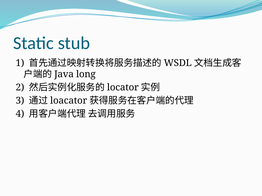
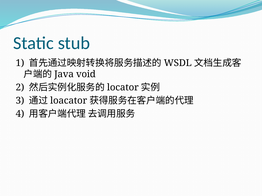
long: long -> void (86, 74)
